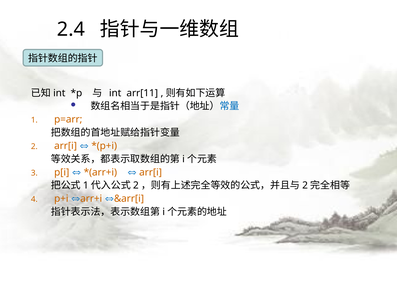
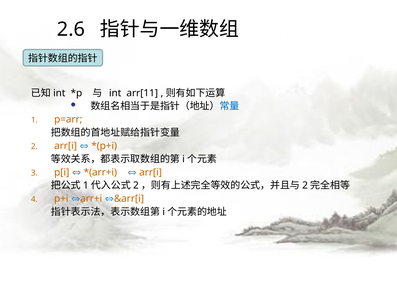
2.4: 2.4 -> 2.6 (71, 29)
